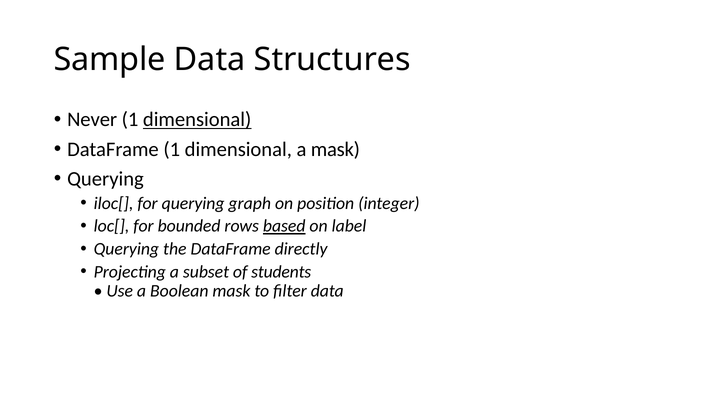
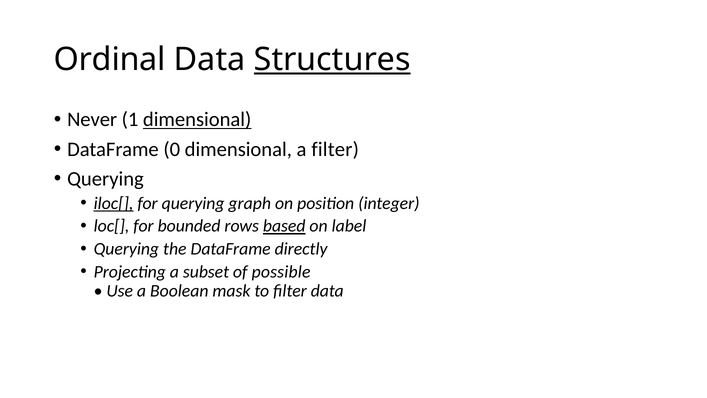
Sample: Sample -> Ordinal (110, 59)
Structures underline: none -> present (332, 59)
DataFrame 1: 1 -> 0 (172, 149)
a mask: mask -> filter (335, 149)
iloc[ underline: none -> present (114, 203)
students: students -> possible (281, 271)
